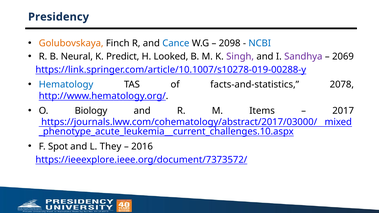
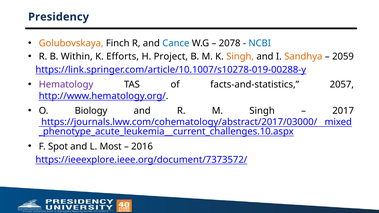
2098: 2098 -> 2078 (230, 43)
Neural: Neural -> Within (77, 57)
Predict: Predict -> Efforts (123, 57)
Looked: Looked -> Project (171, 57)
Singh colour: purple -> orange (240, 57)
Sandhya colour: purple -> orange (303, 57)
2069: 2069 -> 2059 (343, 57)
Hematology colour: blue -> purple (66, 85)
2078: 2078 -> 2057 (342, 85)
M Items: Items -> Singh (262, 111)
They: They -> Most (111, 147)
